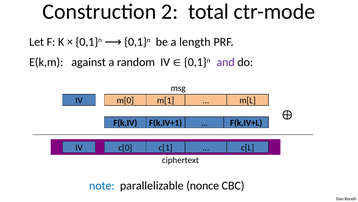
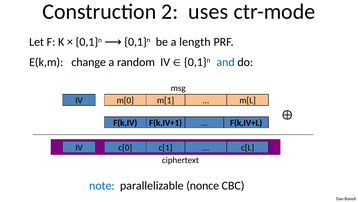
total: total -> uses (208, 12)
against: against -> change (89, 62)
and colour: purple -> blue (226, 62)
